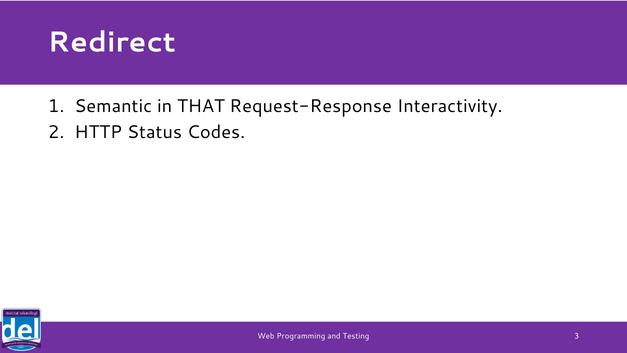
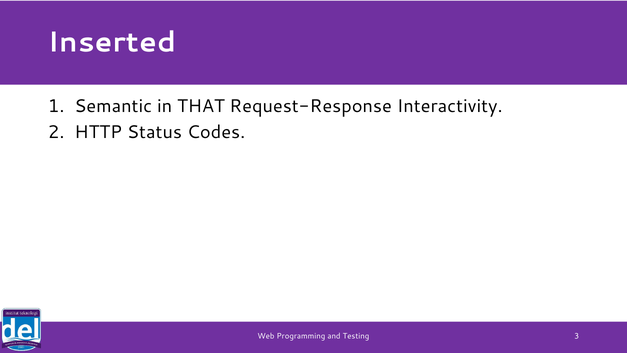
Redirect: Redirect -> Inserted (112, 42)
